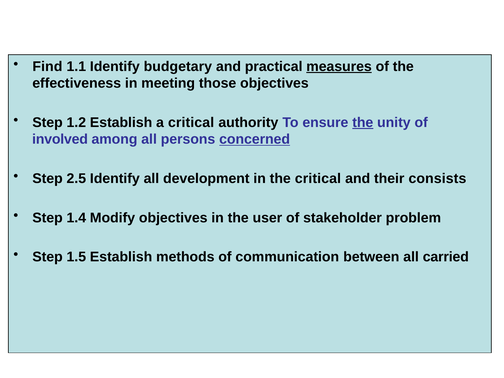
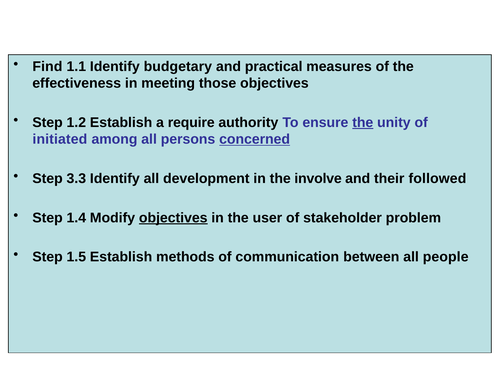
measures underline: present -> none (339, 67)
a critical: critical -> require (191, 123)
involved: involved -> initiated (60, 139)
2.5: 2.5 -> 3.3 (76, 179)
the critical: critical -> involve (318, 179)
consists: consists -> followed (437, 179)
objectives underline: none -> present (173, 218)
carried: carried -> people (446, 257)
